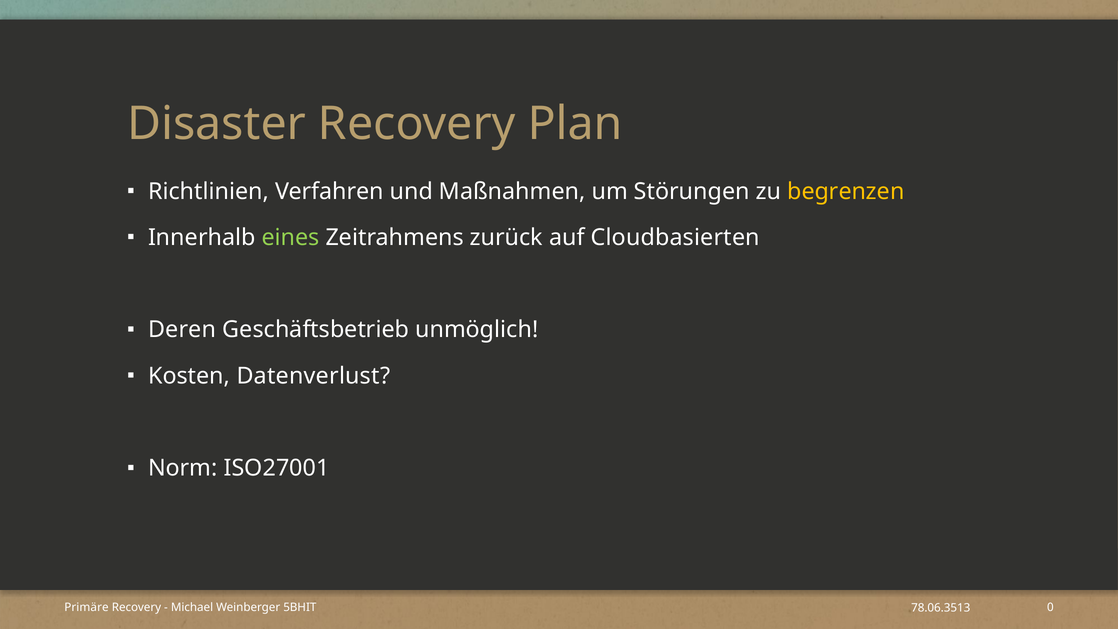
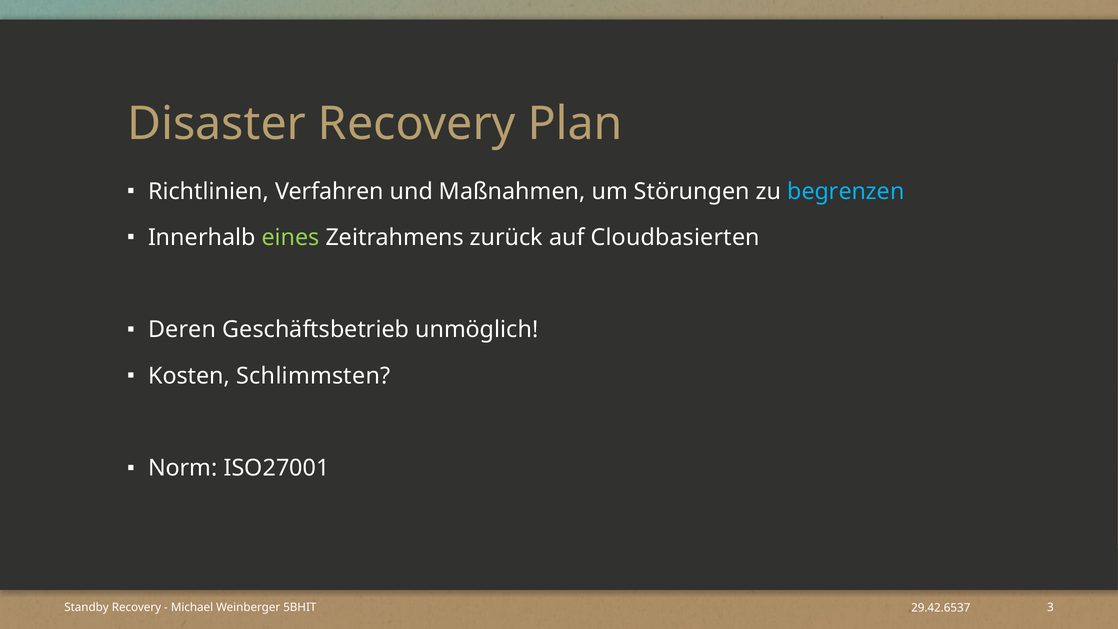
begrenzen colour: yellow -> light blue (846, 191)
Datenverlust: Datenverlust -> Schlimmsten (313, 376)
Primäre: Primäre -> Standby (87, 607)
0: 0 -> 3 (1050, 607)
78.06.3513: 78.06.3513 -> 29.42.6537 (941, 608)
